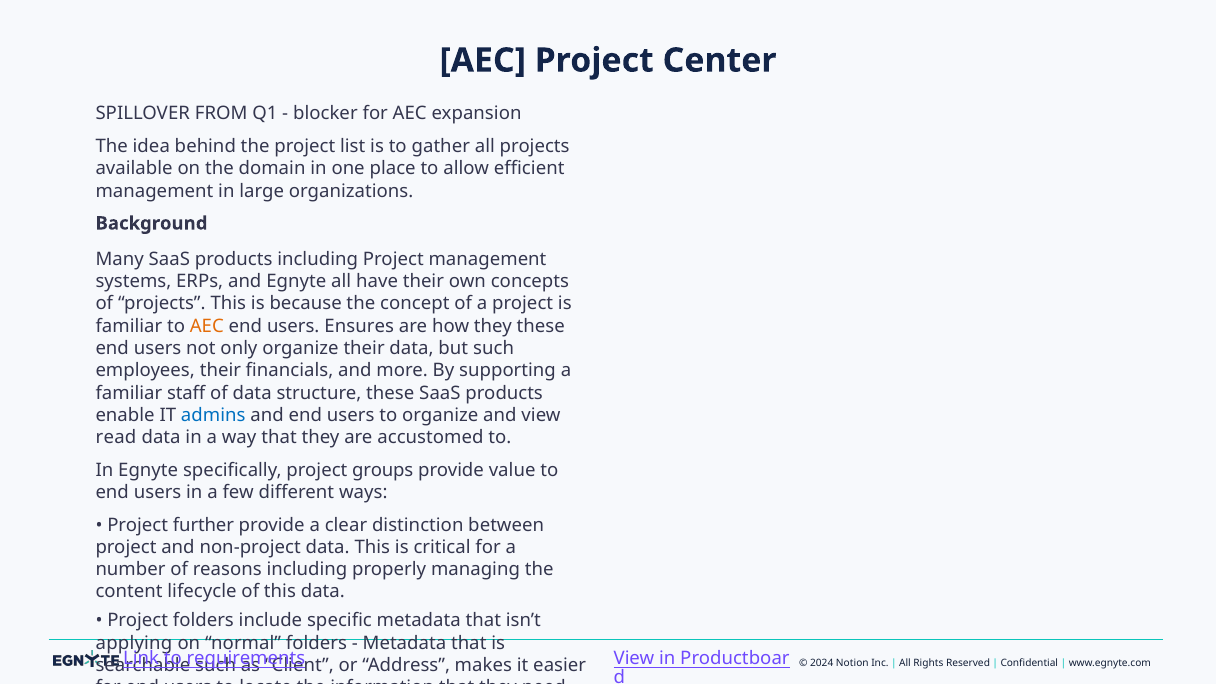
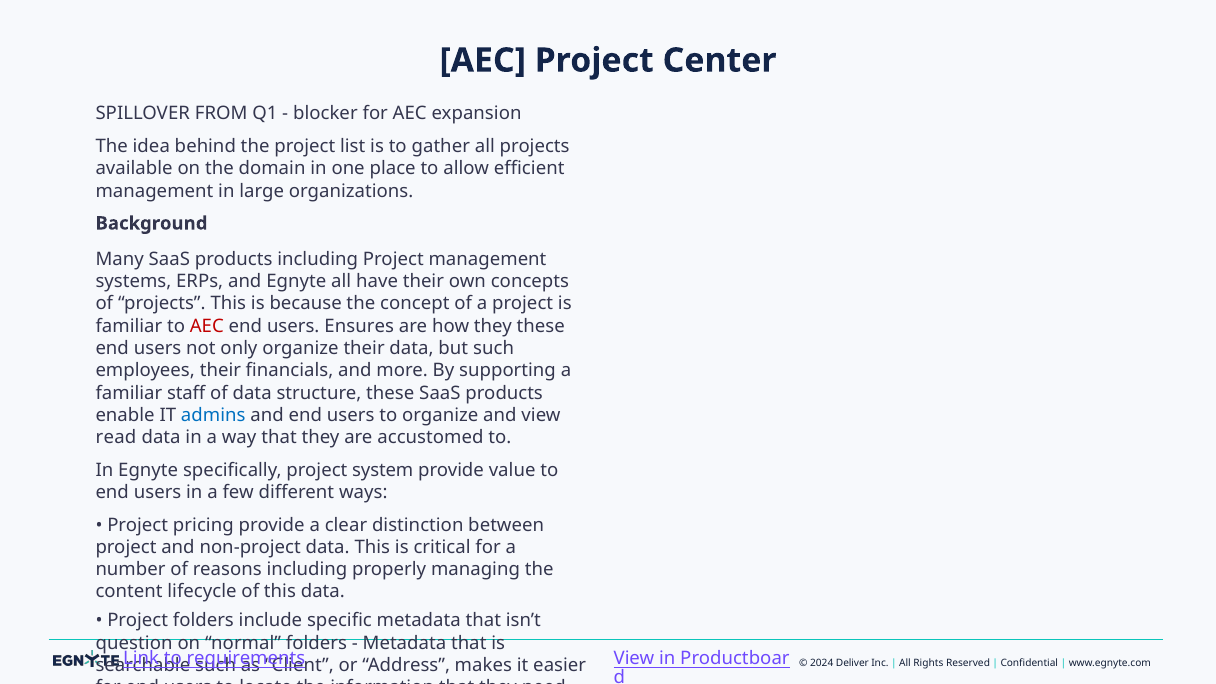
AEC colour: orange -> red (207, 326)
groups: groups -> system (383, 470)
further: further -> pricing (203, 525)
applying: applying -> question (134, 643)
Notion: Notion -> Deliver (852, 663)
